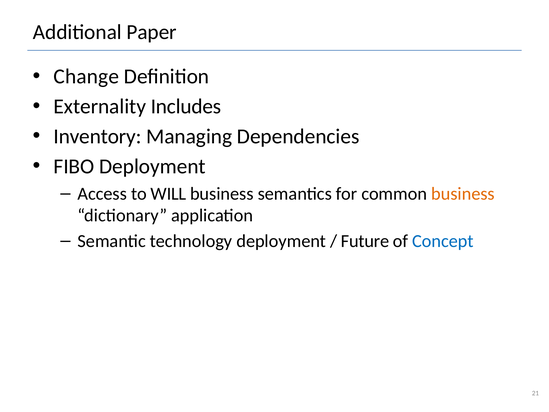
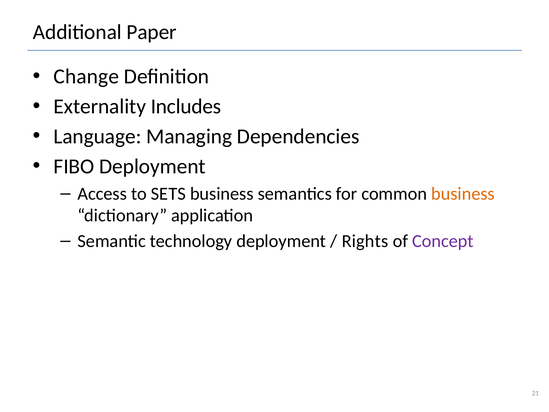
Inventory: Inventory -> Language (97, 136)
WILL: WILL -> SETS (168, 194)
Future: Future -> Rights (365, 241)
Concept colour: blue -> purple (443, 241)
